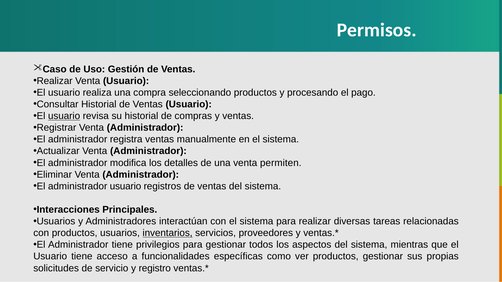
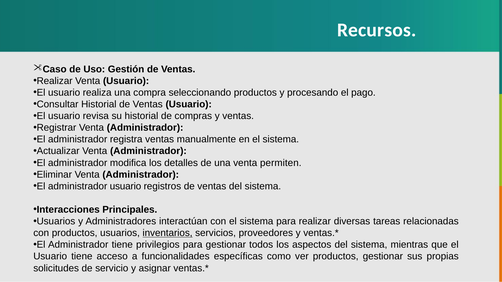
Permisos: Permisos -> Recursos (377, 30)
usuario underline: present -> none (64, 116)
registro: registro -> asignar (155, 268)
